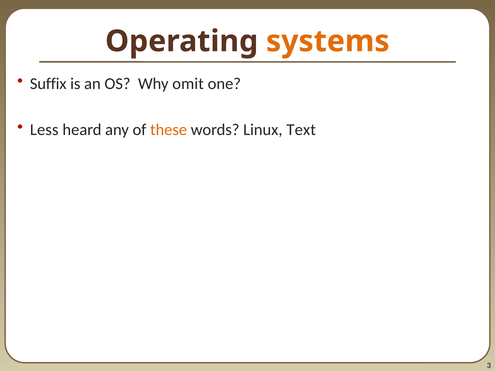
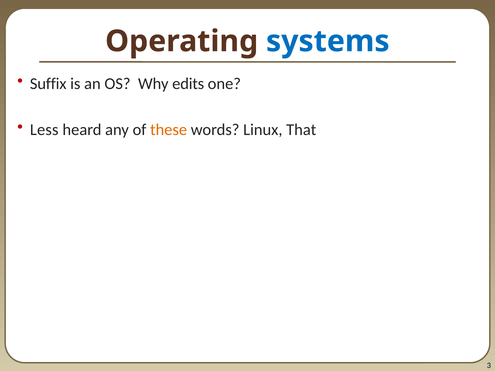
systems colour: orange -> blue (328, 41)
omit: omit -> edits (188, 84)
Text: Text -> That (301, 130)
